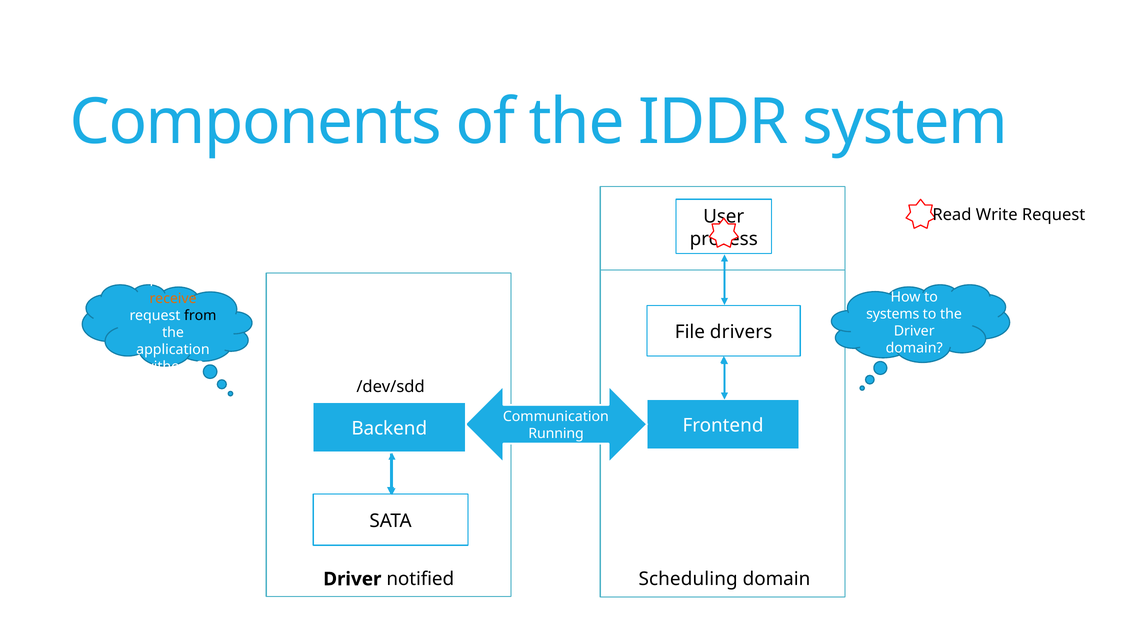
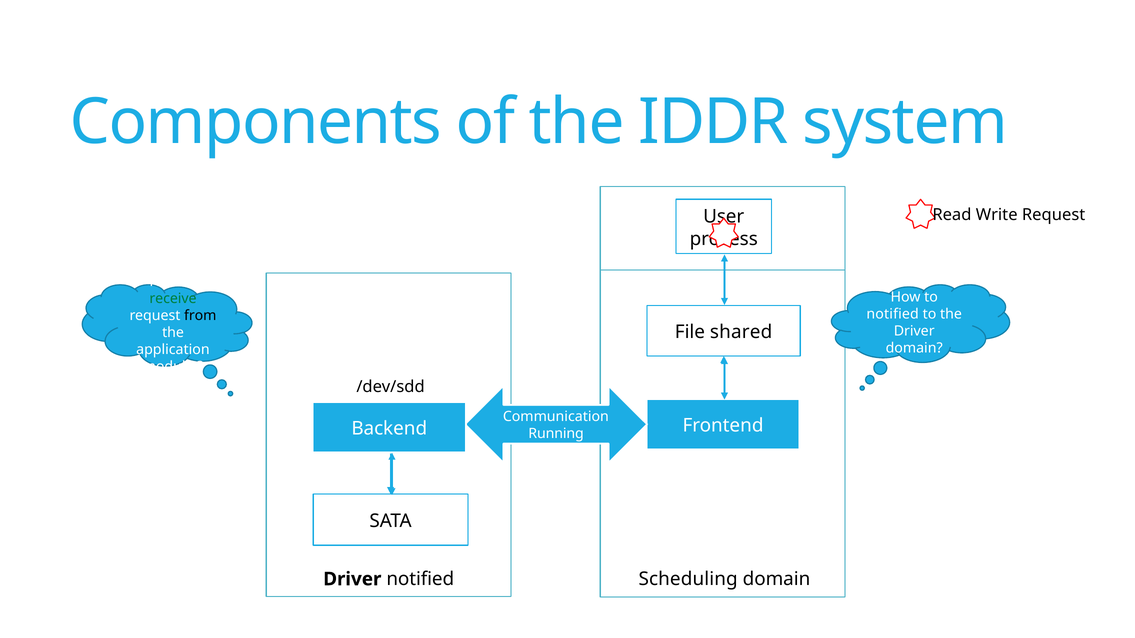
receive colour: orange -> green (173, 299)
systems: systems -> notified (893, 314)
drivers: drivers -> shared (741, 332)
without: without -> module (168, 367)
